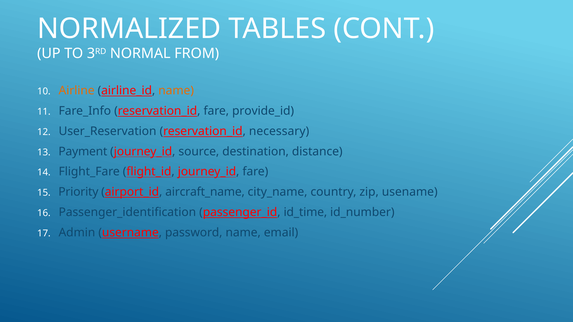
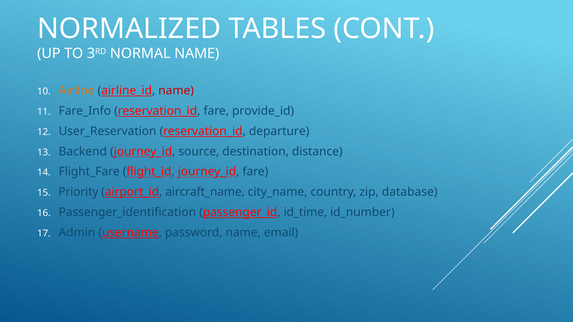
NORMAL FROM: FROM -> NAME (197, 54)
name colour: orange -> red (176, 91)
necessary: necessary -> departure (279, 131)
Payment: Payment -> Backend (83, 152)
usename: usename -> database (410, 192)
